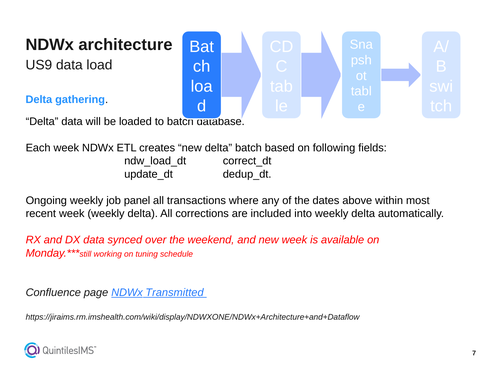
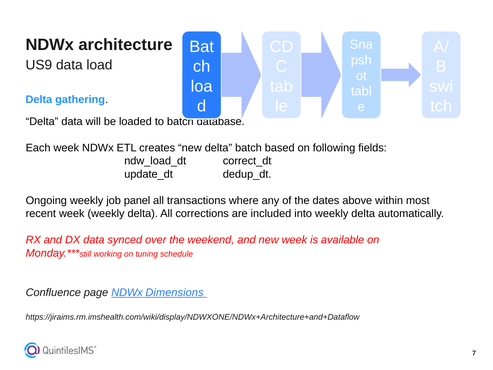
Transmitted: Transmitted -> Dimensions (175, 292)
